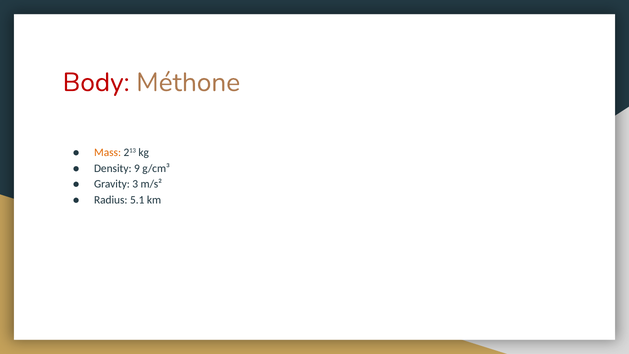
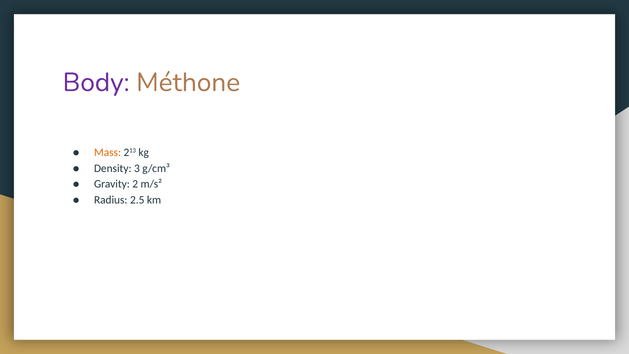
Body colour: red -> purple (96, 82)
9: 9 -> 3 (137, 168)
3: 3 -> 2 (135, 184)
5.1: 5.1 -> 2.5 (137, 200)
